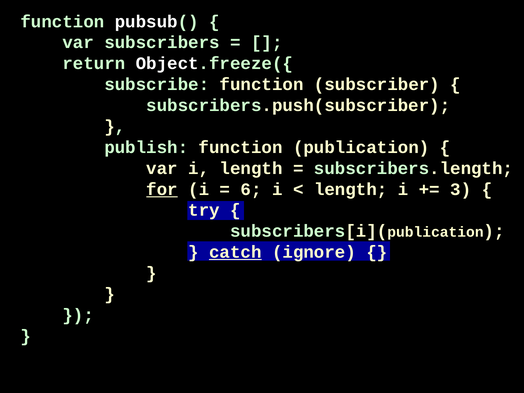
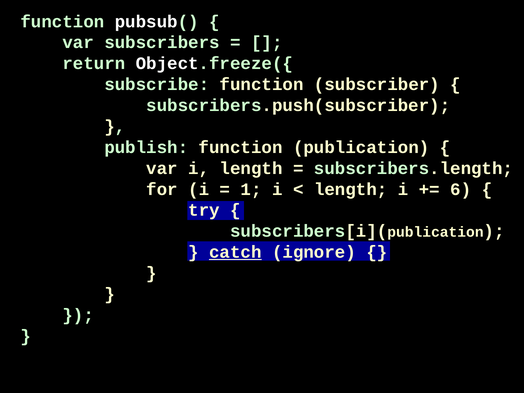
for underline: present -> none (162, 189)
6: 6 -> 1 (251, 189)
3: 3 -> 6 (461, 189)
